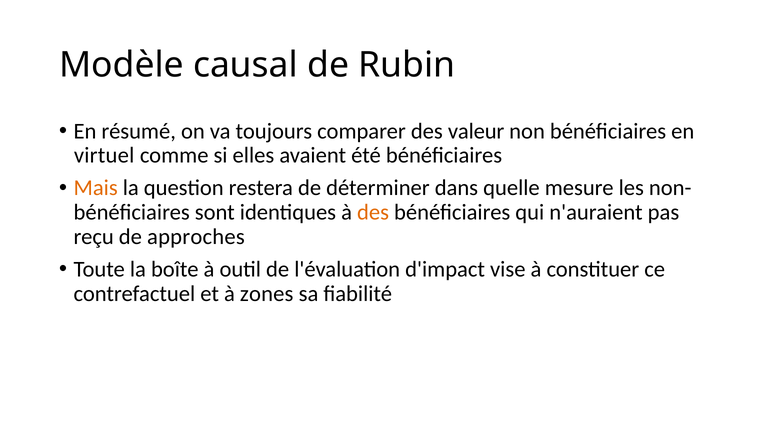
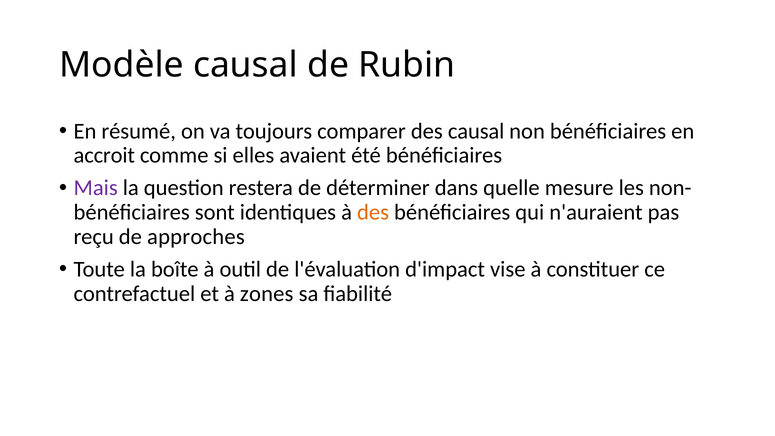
des valeur: valeur -> causal (476, 131)
virtuel: virtuel -> accroit (104, 155)
Mais colour: orange -> purple (96, 188)
